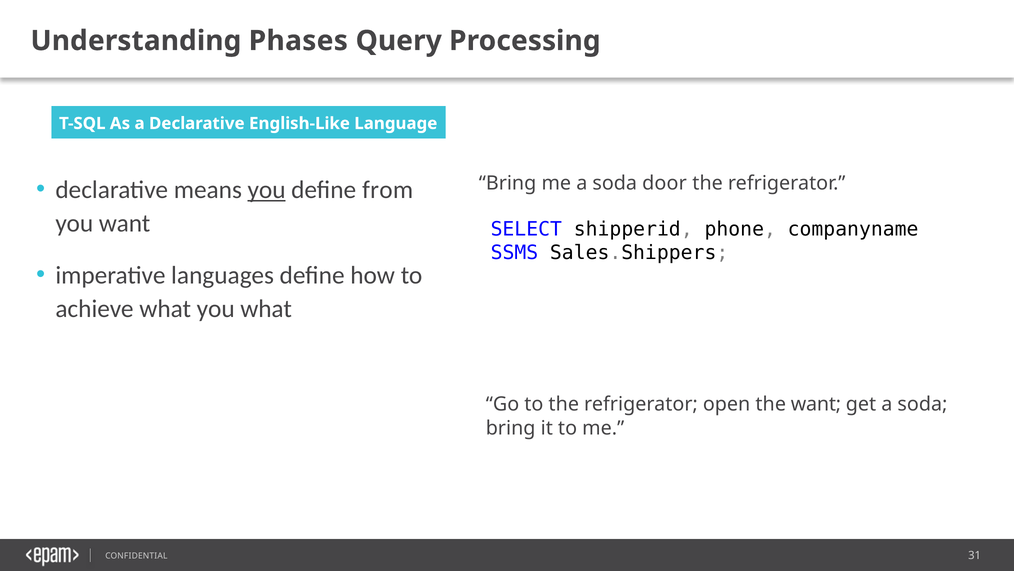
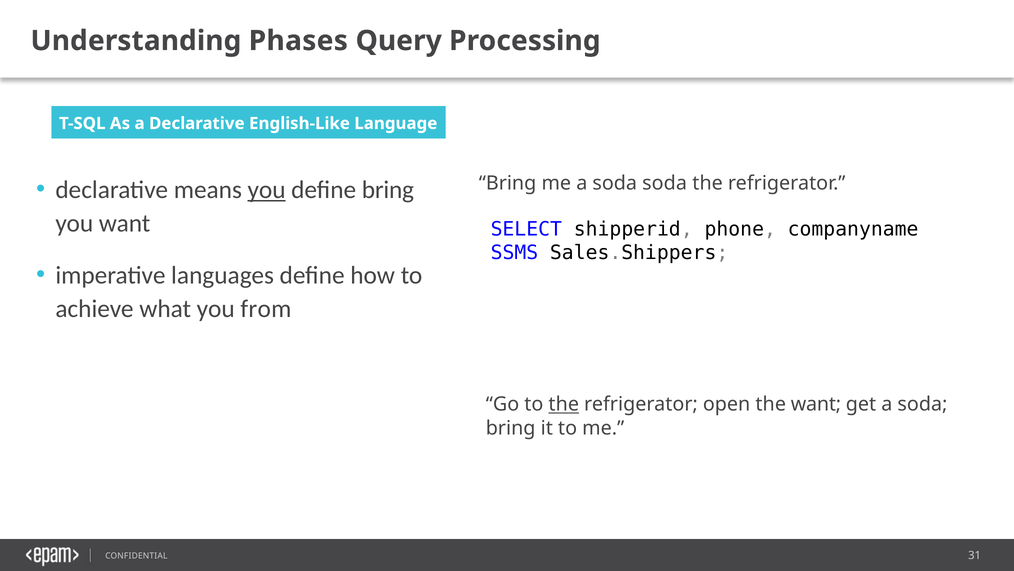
define from: from -> bring (388, 190)
soda door: door -> soda (665, 183)
you what: what -> from (266, 308)
the underline: none -> present (564, 404)
